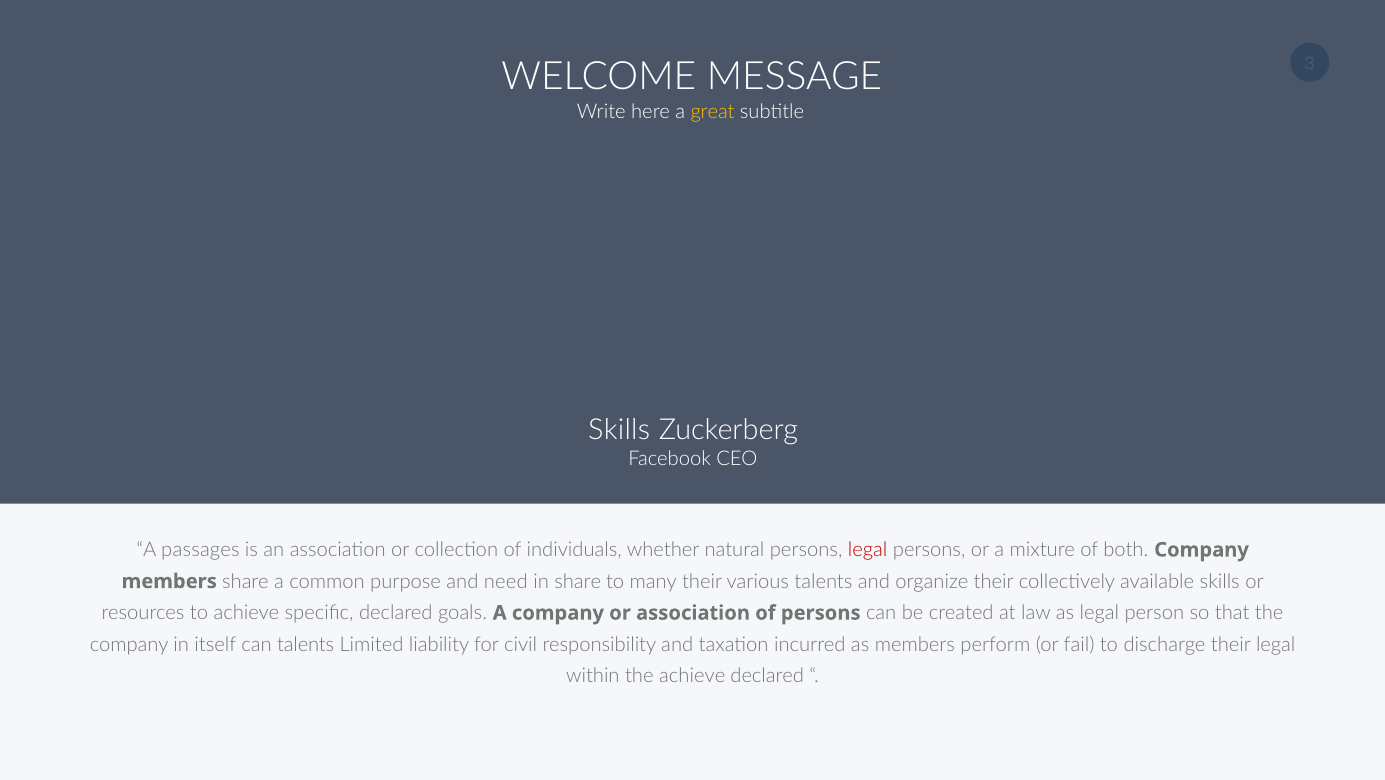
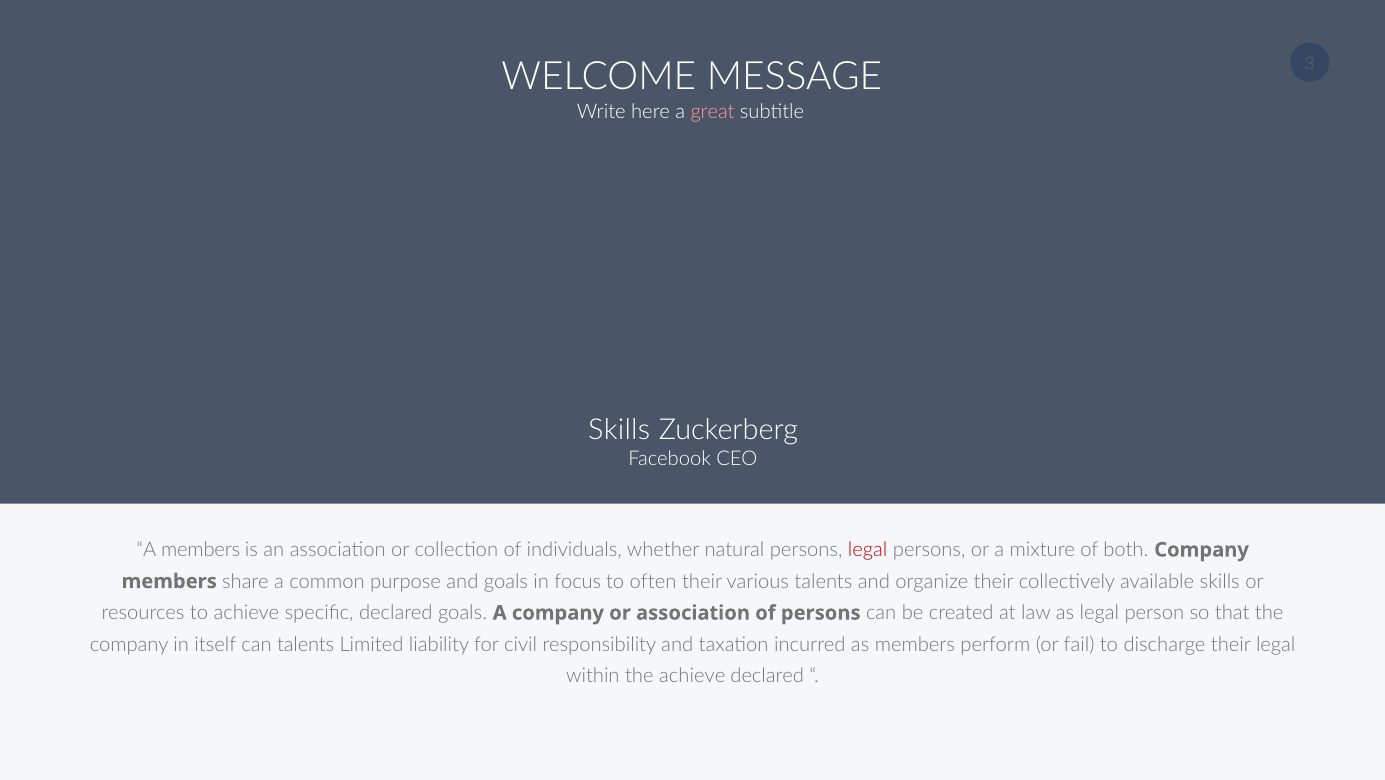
great colour: yellow -> pink (713, 112)
A passages: passages -> members (201, 549)
and need: need -> goals (506, 581)
in share: share -> focus (578, 581)
many: many -> often (653, 581)
